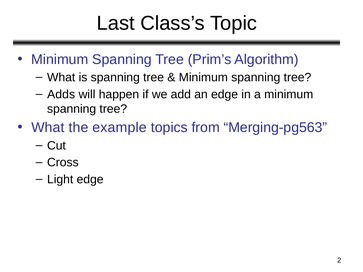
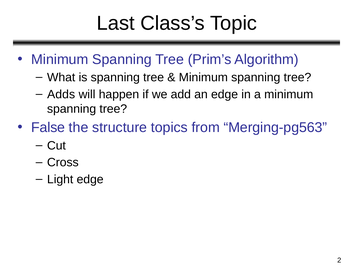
What: What -> False (48, 128)
example: example -> structure (120, 128)
